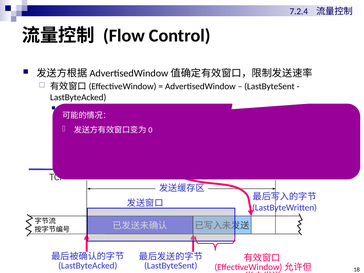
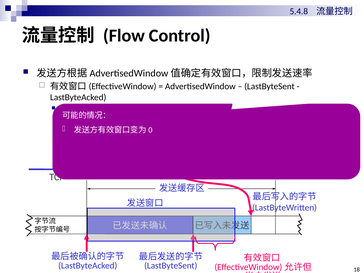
7.2.4: 7.2.4 -> 5.4.8 (299, 11)
